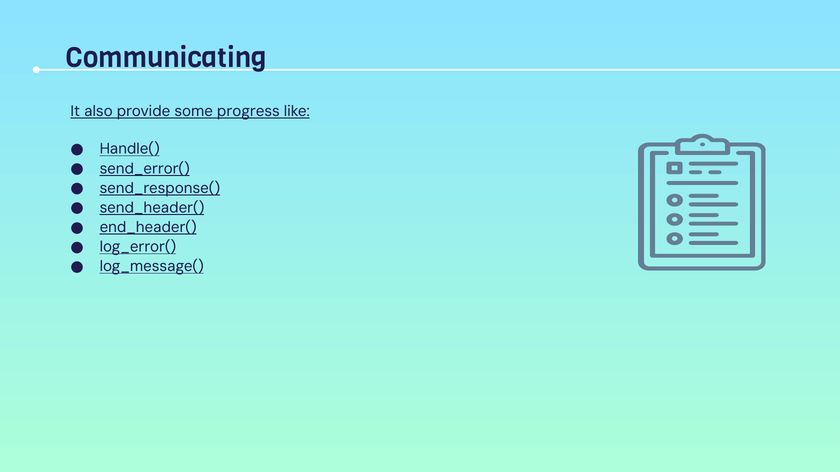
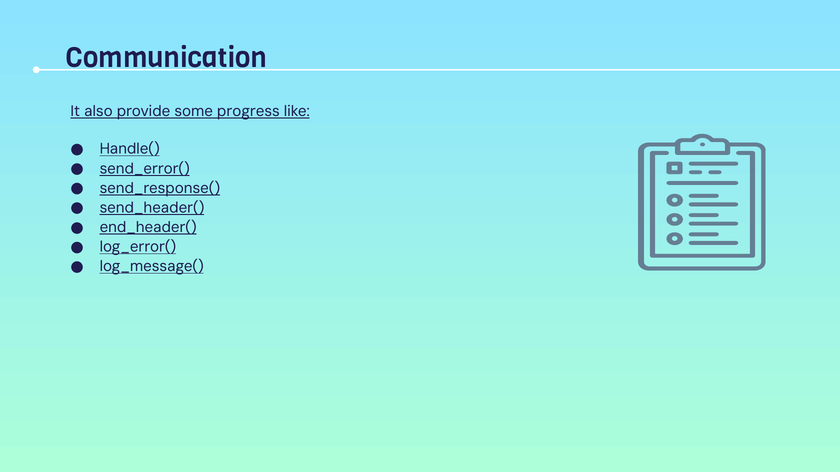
Communicating: Communicating -> Communication (166, 58)
